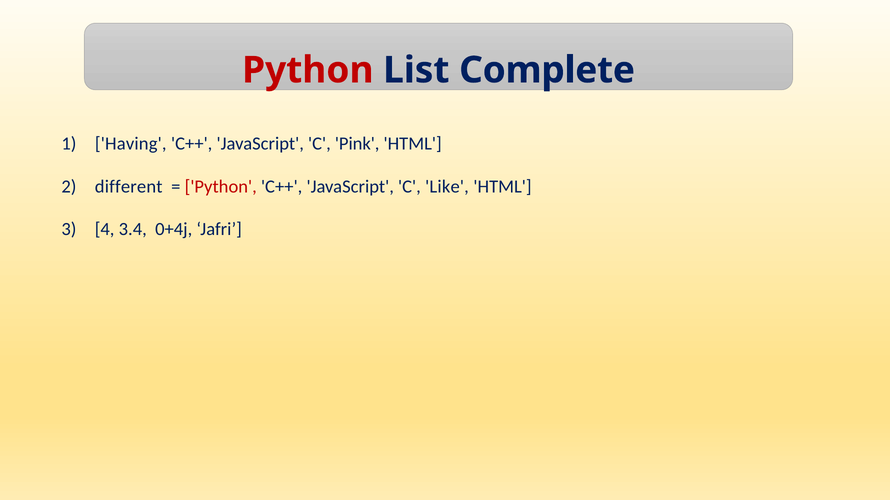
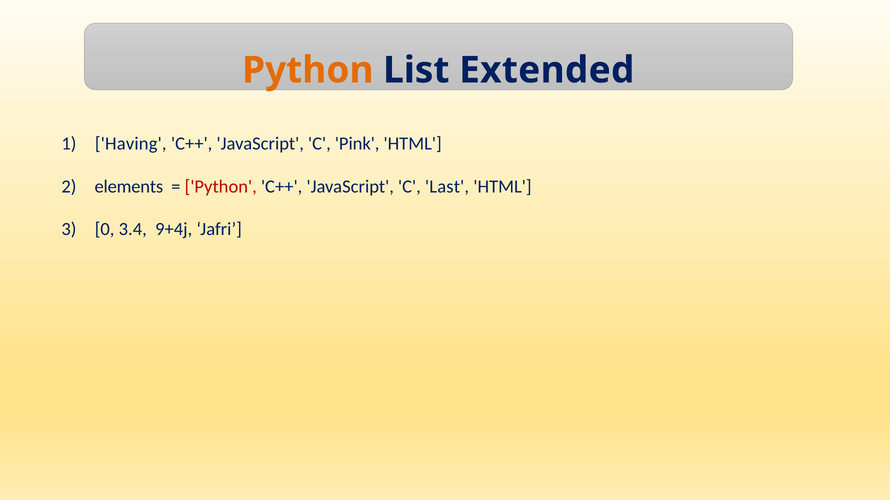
Python colour: red -> orange (308, 70)
Complete: Complete -> Extended (547, 70)
different: different -> elements (129, 187)
Like: Like -> Last (447, 187)
4: 4 -> 0 (105, 229)
0+4j: 0+4j -> 9+4j (174, 229)
